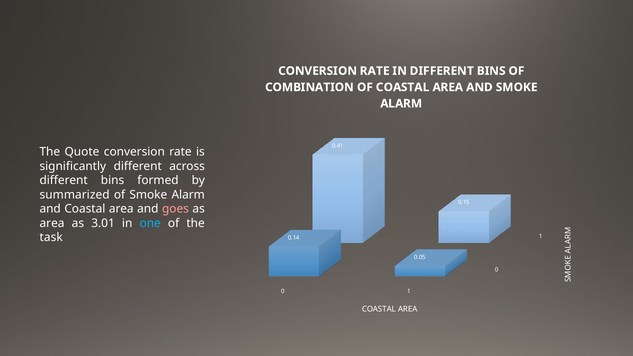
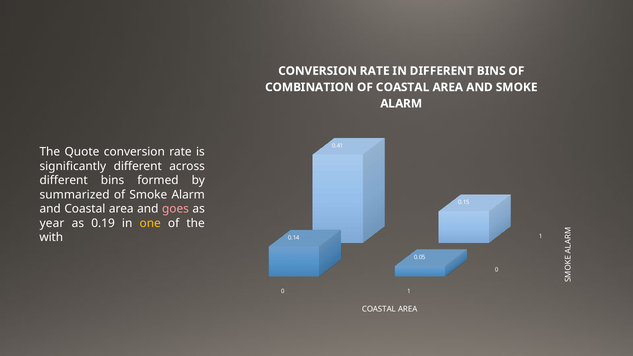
area: area -> year (52, 223)
3.01: 3.01 -> 0.19 (103, 223)
one colour: light blue -> yellow (150, 223)
task: task -> with (51, 238)
